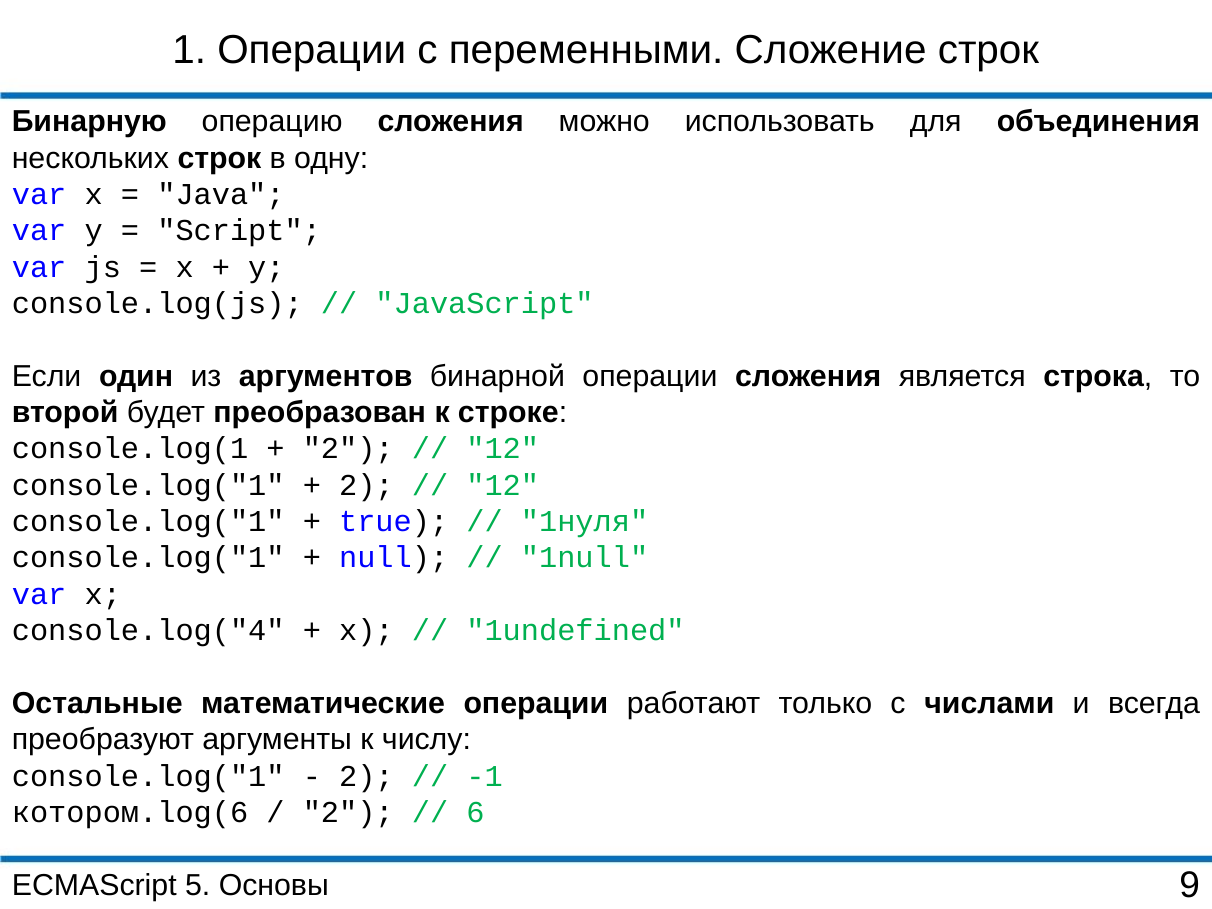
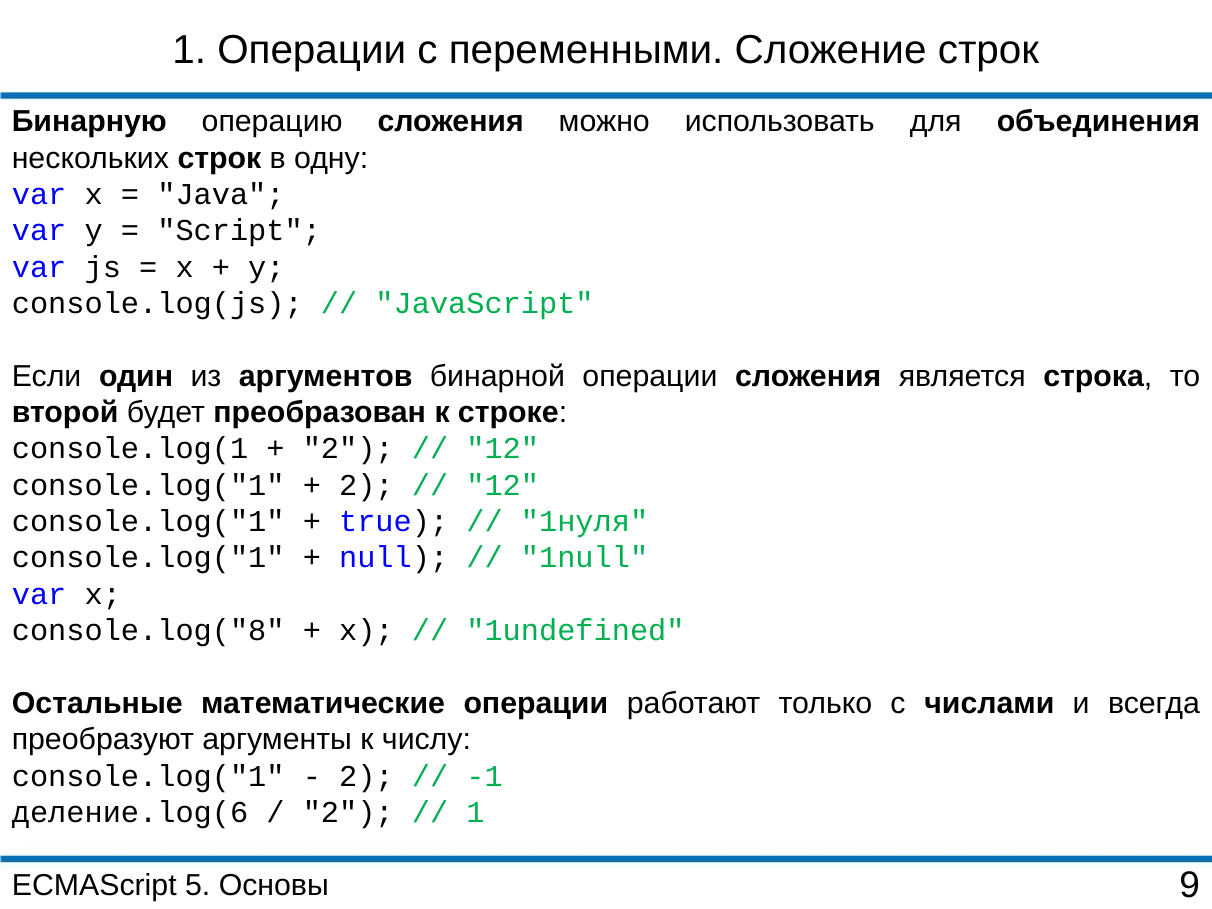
console.log("4: console.log("4 -> console.log("8 (148, 631)
котором.log(6: котором.log(6 -> деление.log(6 (130, 812)
6: 6 -> 1 (475, 812)
